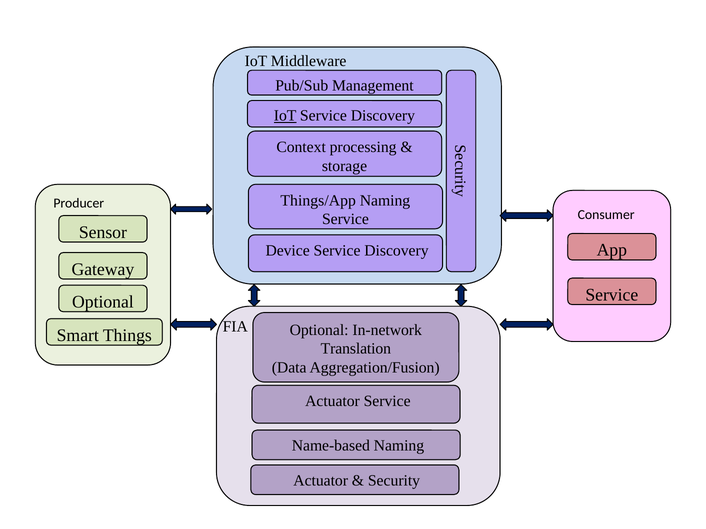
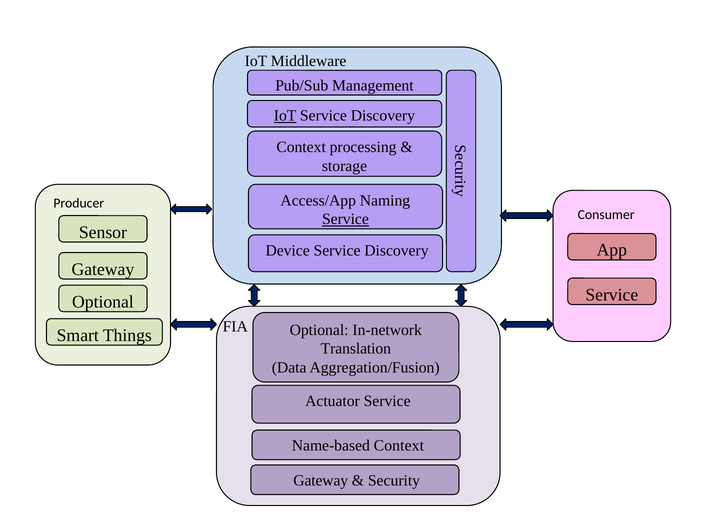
Things/App: Things/App -> Access/App (318, 201)
Service underline: none -> present (345, 219)
Name-based Naming: Naming -> Context (399, 446)
Actuator: Actuator -> Gateway (321, 481)
